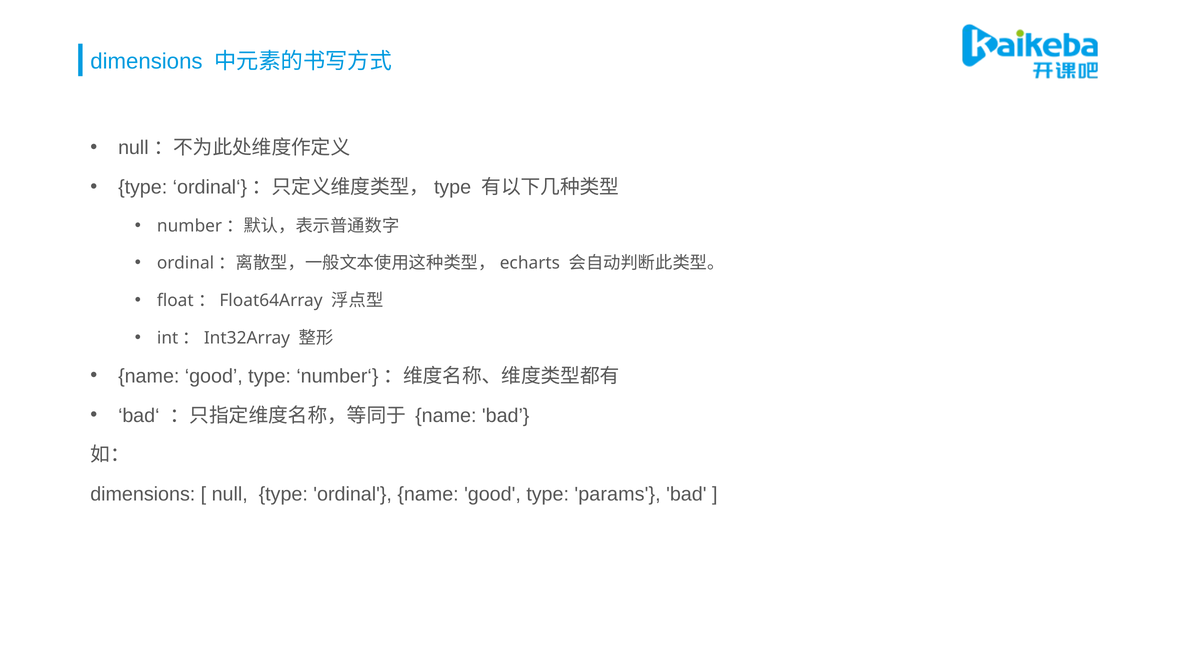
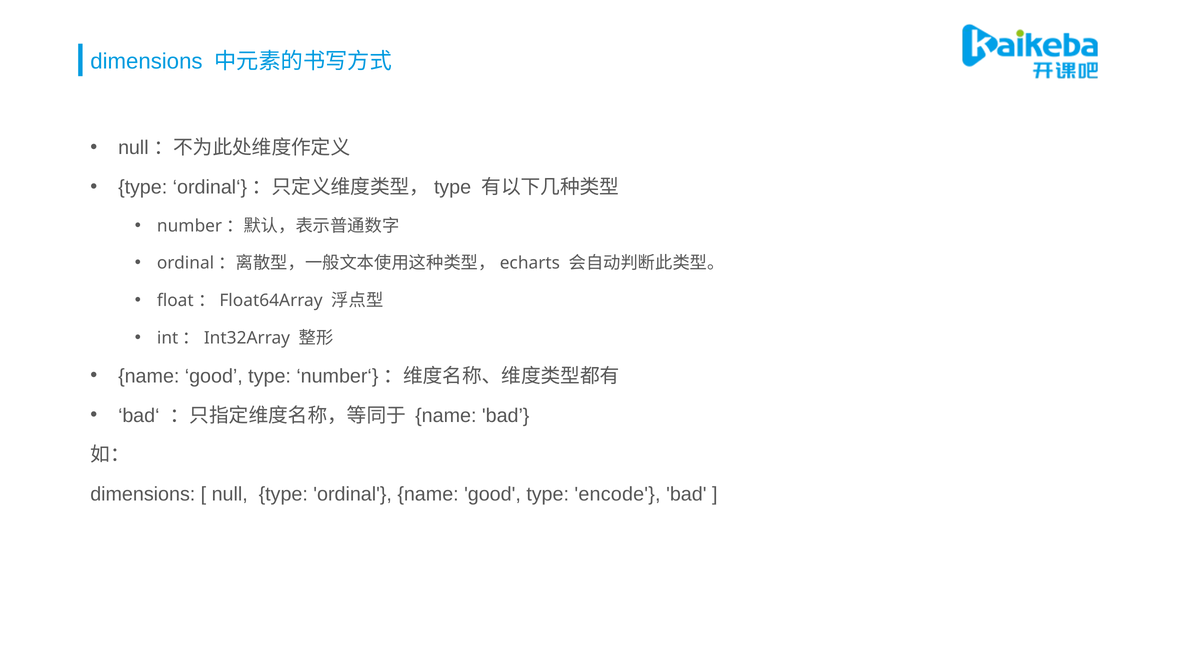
params: params -> encode (618, 494)
